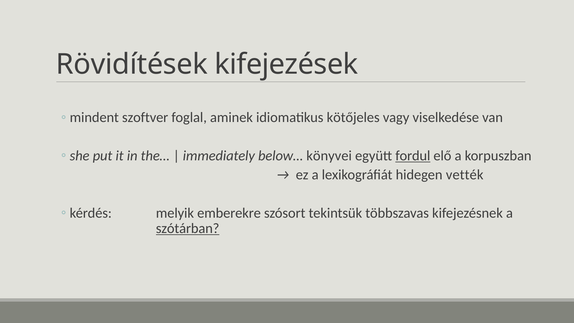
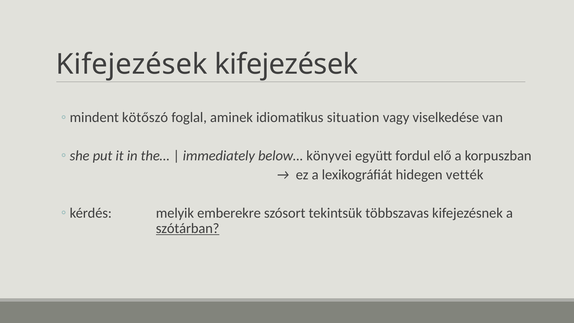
Rövidítések: Rövidítések -> Kifejezések (132, 64)
szoftver: szoftver -> kötőszó (145, 118)
kötőjeles: kötőjeles -> situation (353, 118)
fordul underline: present -> none (413, 156)
